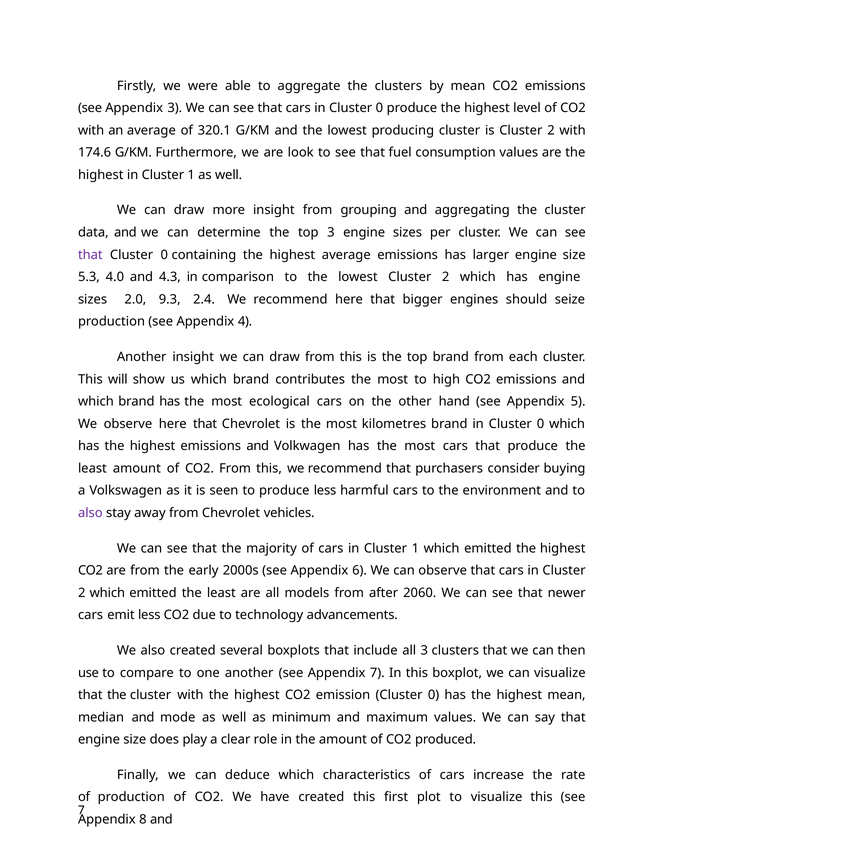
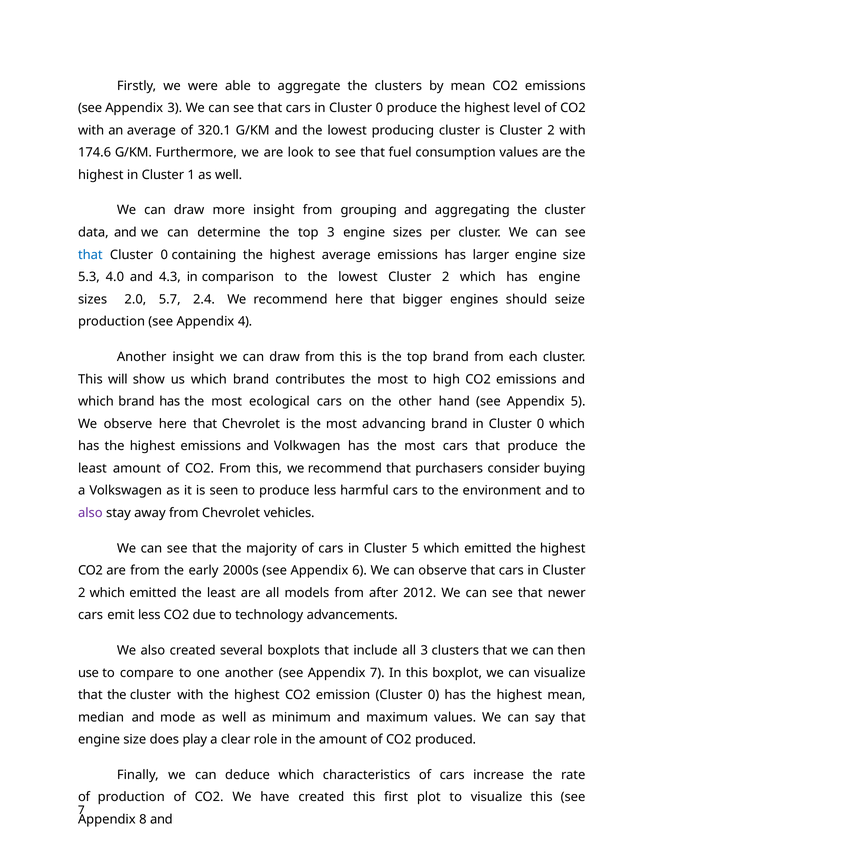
that colour: purple -> blue (90, 255)
9.3: 9.3 -> 5.7 (170, 299)
kilometres: kilometres -> advancing (394, 424)
cars in Cluster 1: 1 -> 5 (415, 548)
2060: 2060 -> 2012 (420, 593)
